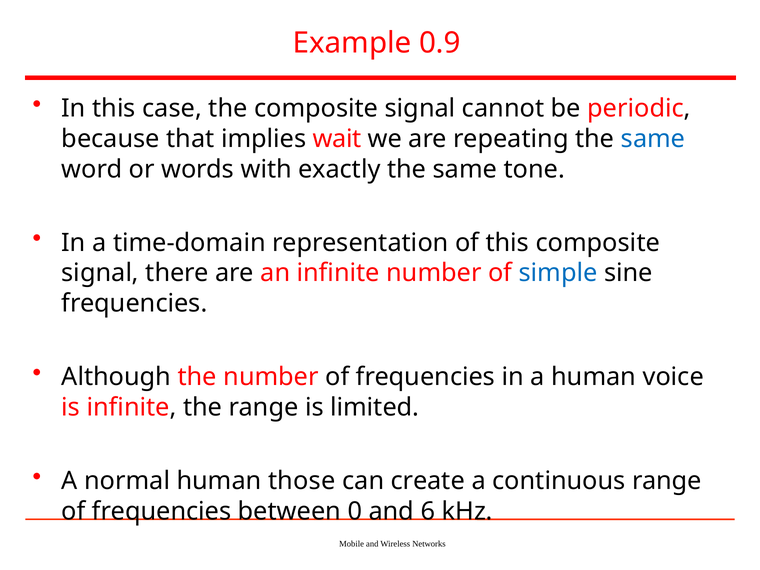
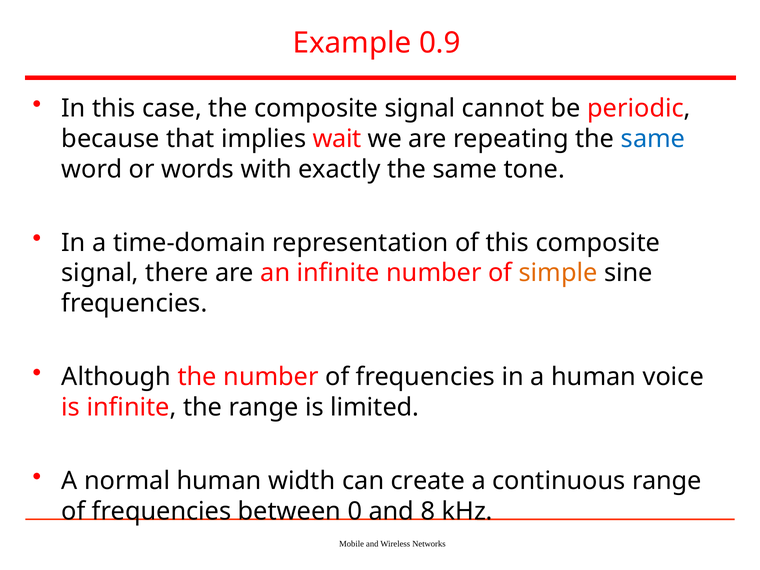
simple colour: blue -> orange (558, 273)
those: those -> width (302, 481)
6: 6 -> 8 (428, 511)
